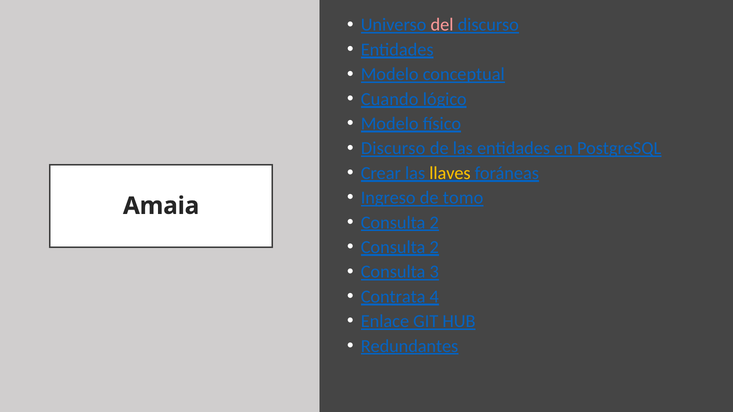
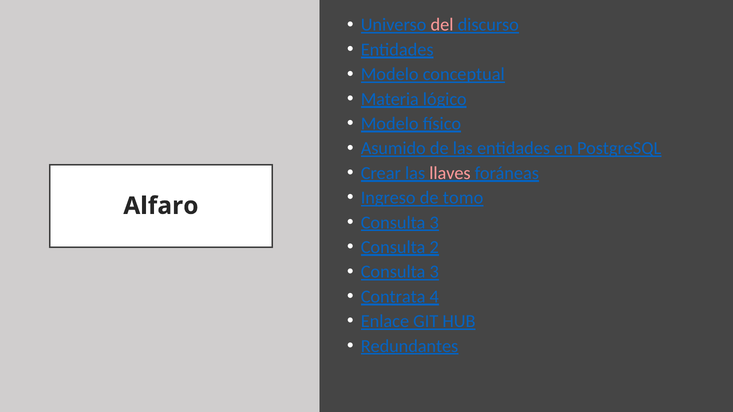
Cuando: Cuando -> Materia (390, 99)
Discurso: Discurso -> Asumido (393, 149)
llaves colour: yellow -> pink (450, 173)
Amaia: Amaia -> Alfaro (161, 206)
2: 2 -> 3 (434, 223)
